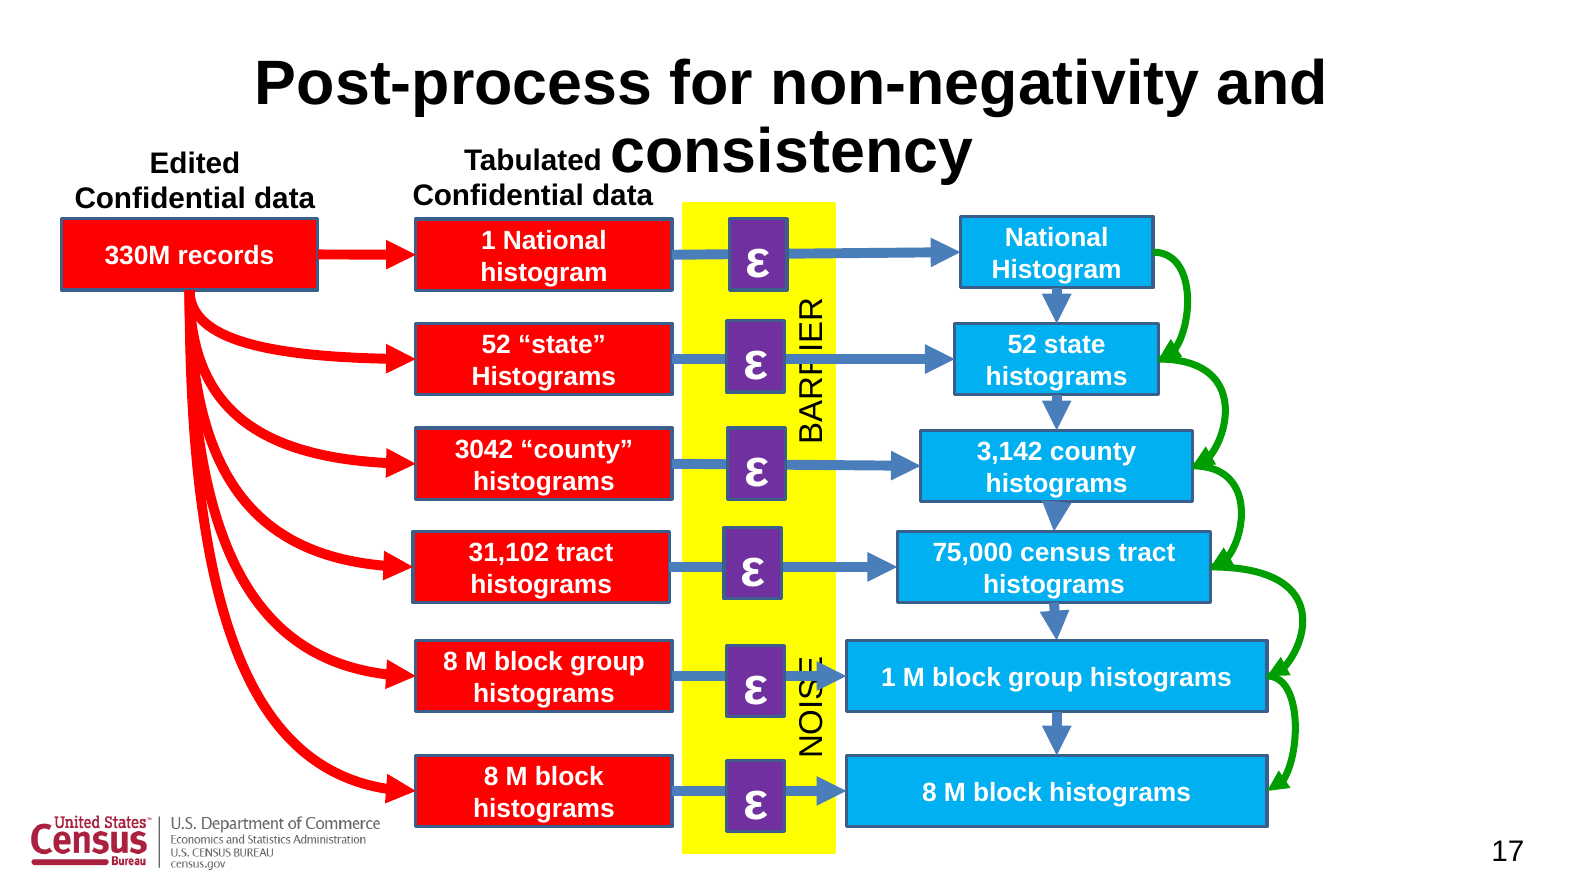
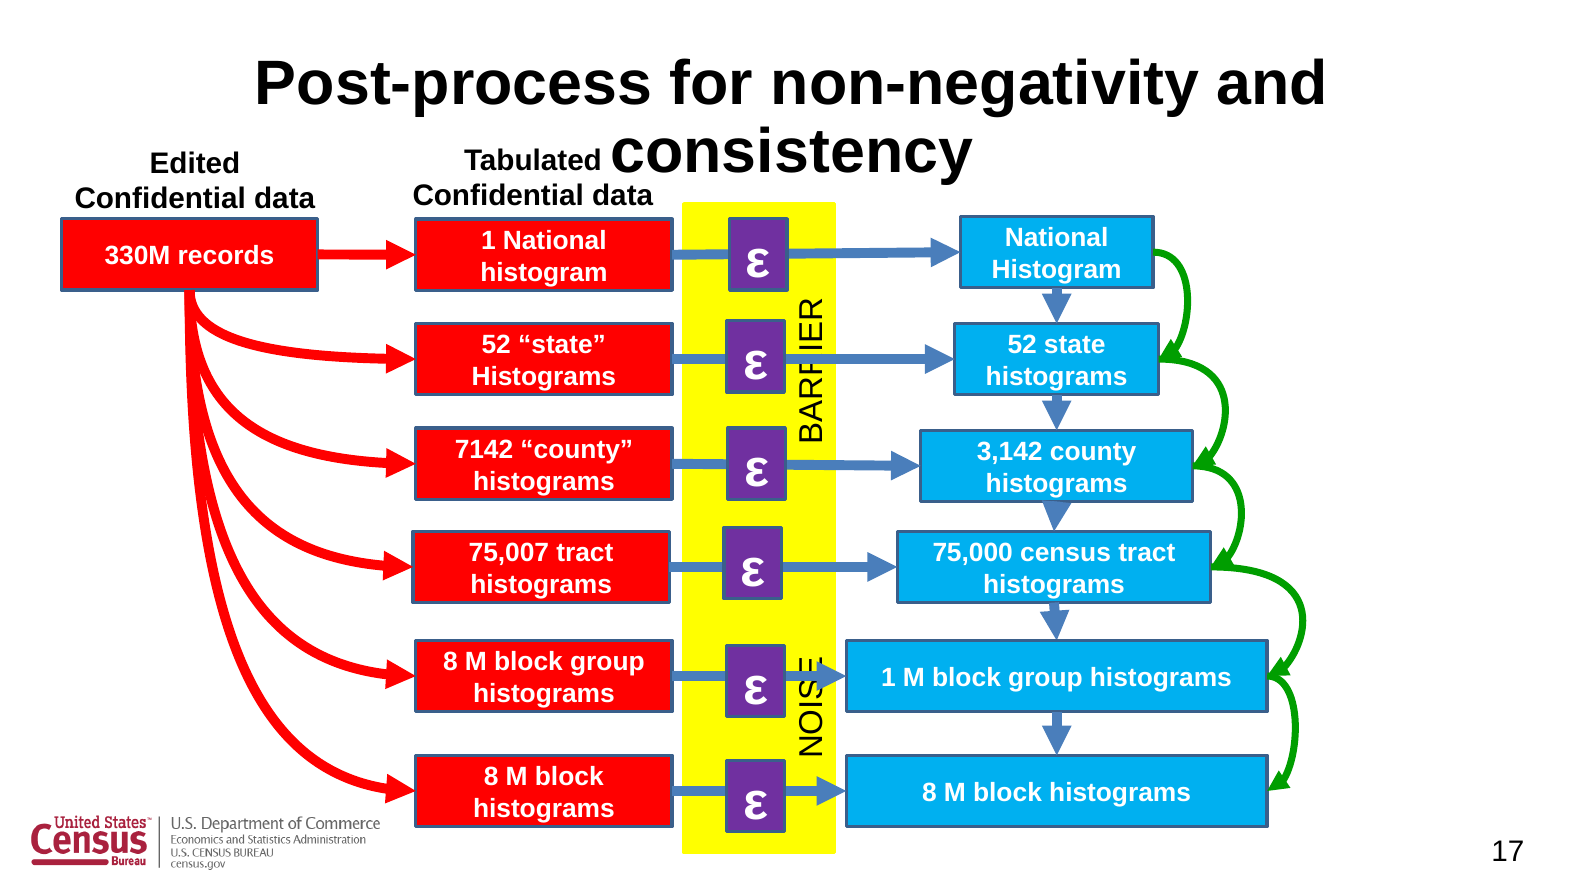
3042: 3042 -> 7142 (484, 450)
31,102: 31,102 -> 75,007 (509, 553)
